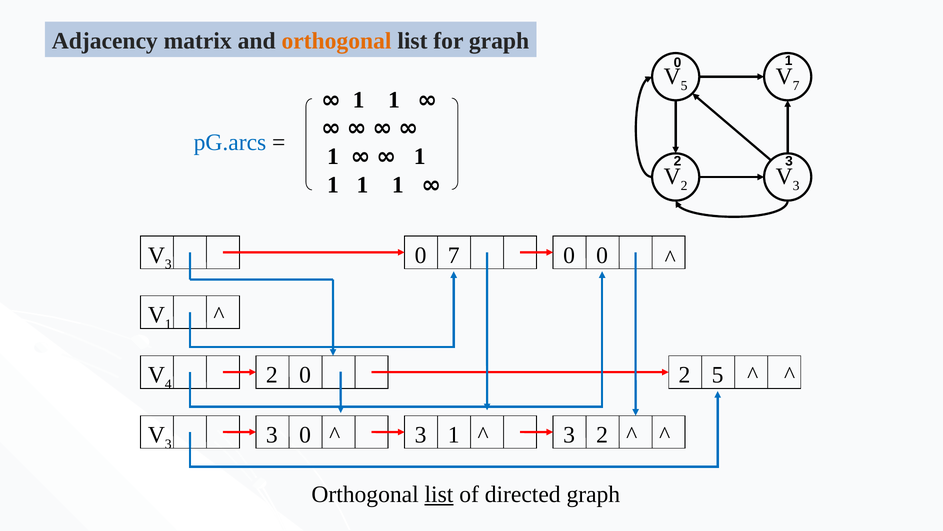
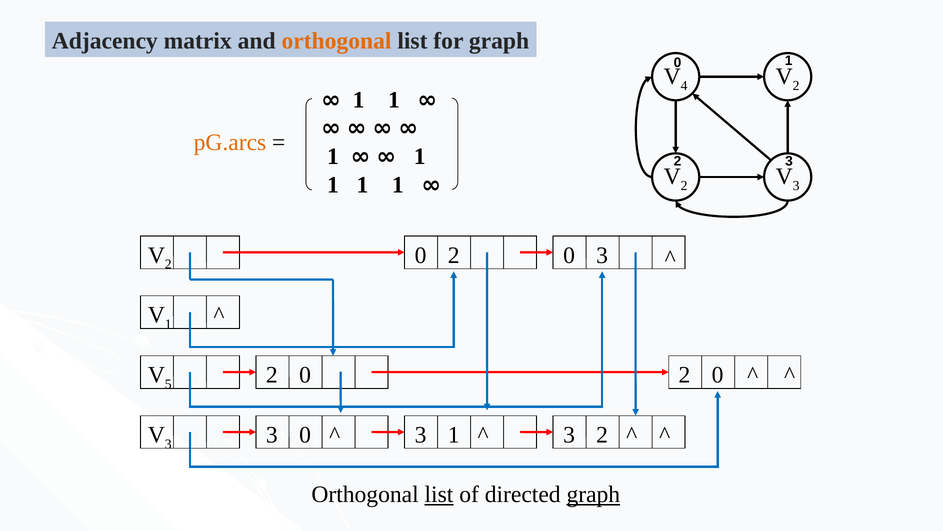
5: 5 -> 4 (684, 85)
7: 7 -> 2 (796, 85)
pG.arcs colour: blue -> orange (230, 142)
3: 3 -> 2 (168, 264)
0 7: 7 -> 2 (454, 255)
0: 0 -> 3 (602, 255)
4: 4 -> 5 (168, 384)
5: 5 -> 0 (718, 375)
graph underline: none -> present (593, 494)
